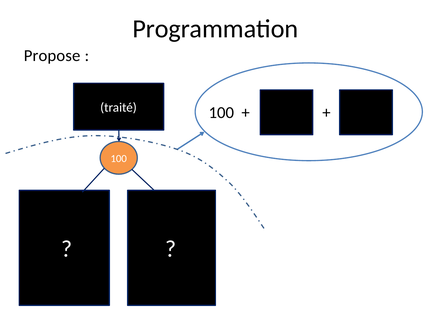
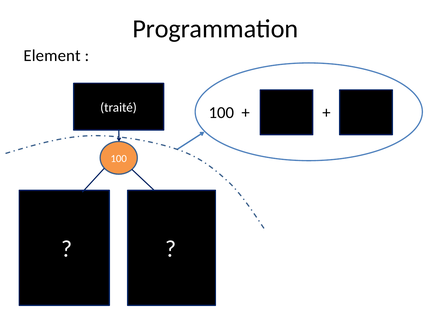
Propose: Propose -> Element (52, 55)
